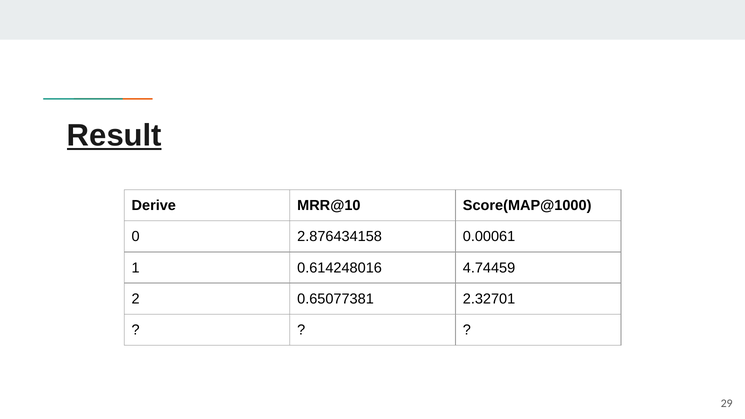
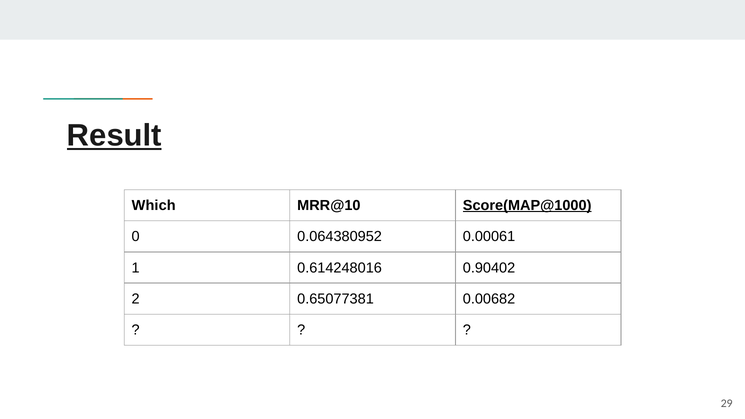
Derive: Derive -> Which (154, 205)
Score(MAP@1000 underline: none -> present (527, 205)
2.876434158: 2.876434158 -> 0.064380952 (340, 237)
4.74459: 4.74459 -> 0.90402 (489, 268)
2.32701: 2.32701 -> 0.00682 (489, 299)
